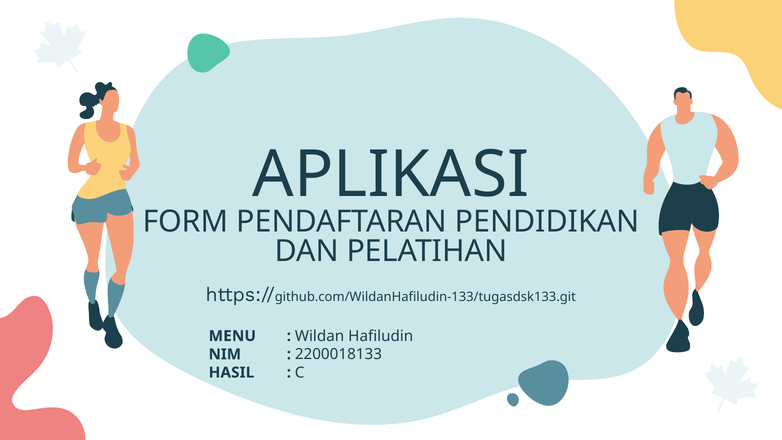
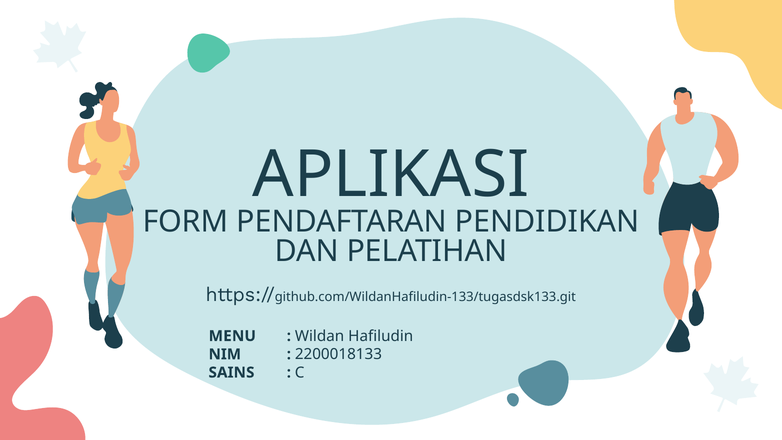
HASIL: HASIL -> SAINS (231, 372)
